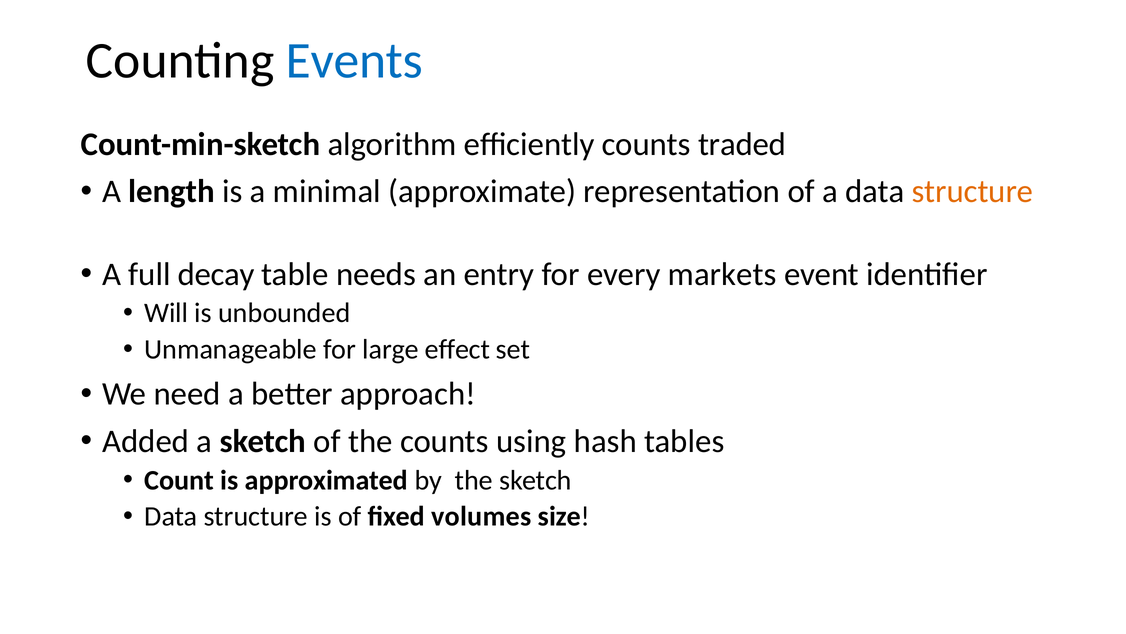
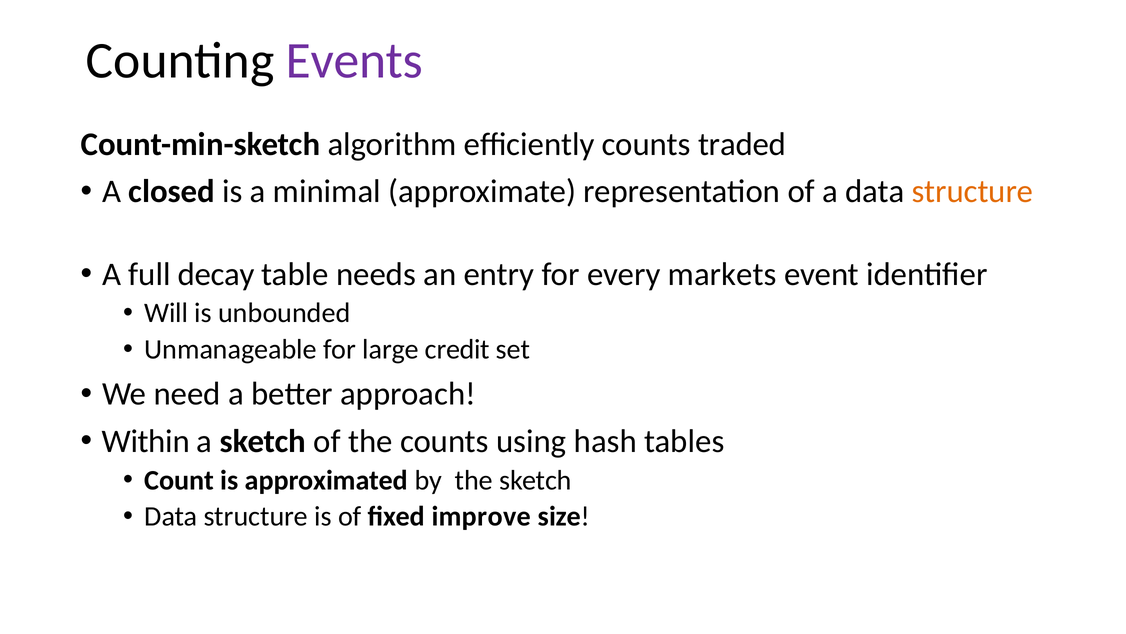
Events colour: blue -> purple (354, 61)
length: length -> closed (172, 191)
effect: effect -> credit (457, 349)
Added: Added -> Within (146, 441)
volumes: volumes -> improve (481, 516)
